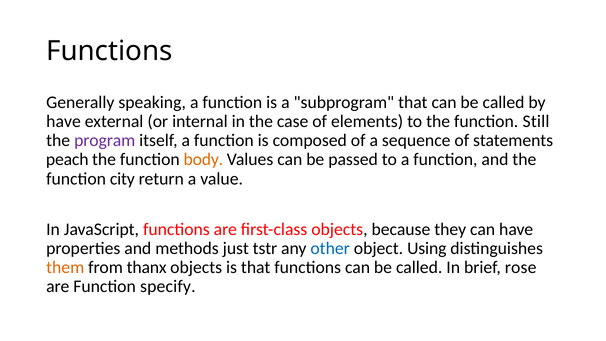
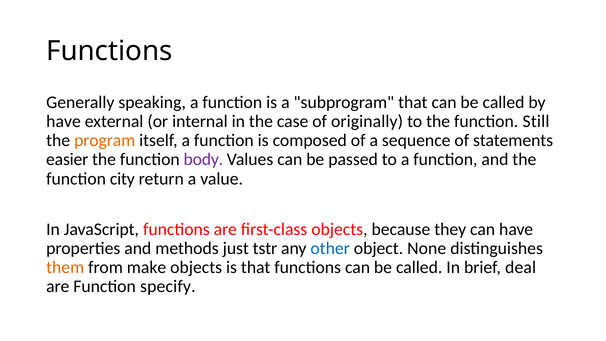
elements: elements -> originally (367, 121)
program colour: purple -> orange (105, 141)
peach: peach -> easier (67, 160)
body colour: orange -> purple (203, 160)
Using: Using -> None (427, 248)
thanx: thanx -> make (147, 267)
rose: rose -> deal (521, 267)
